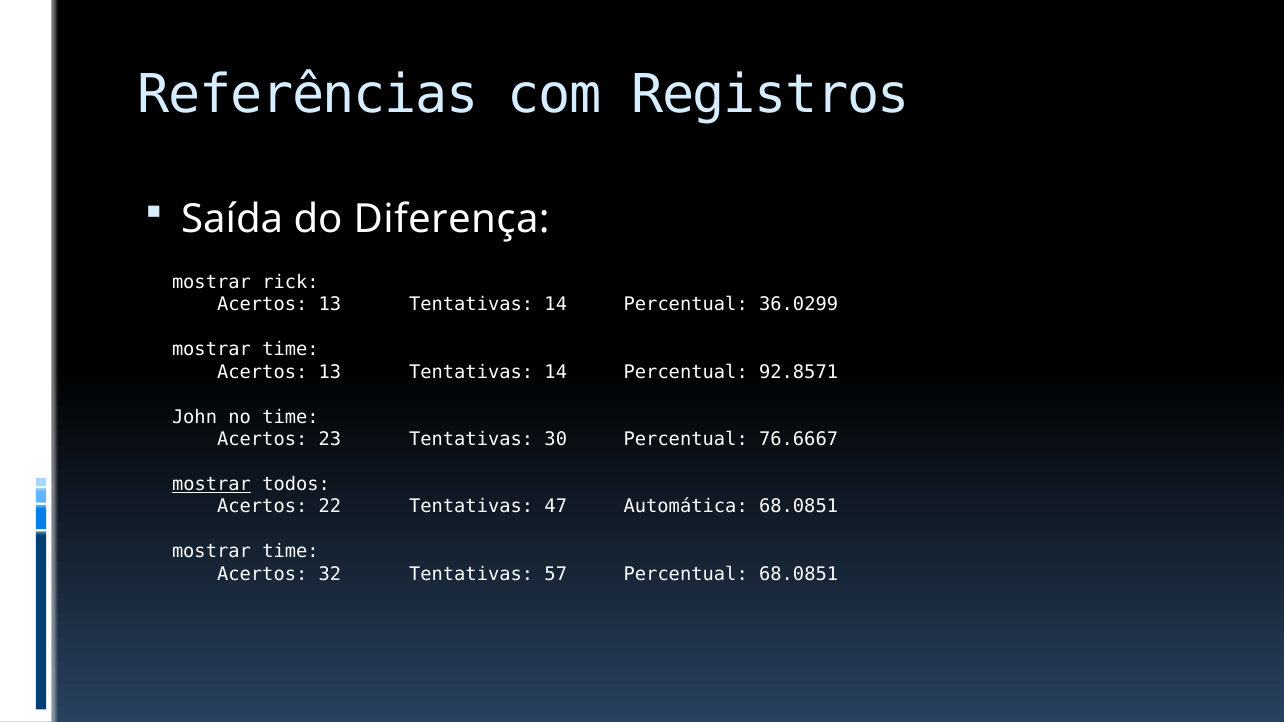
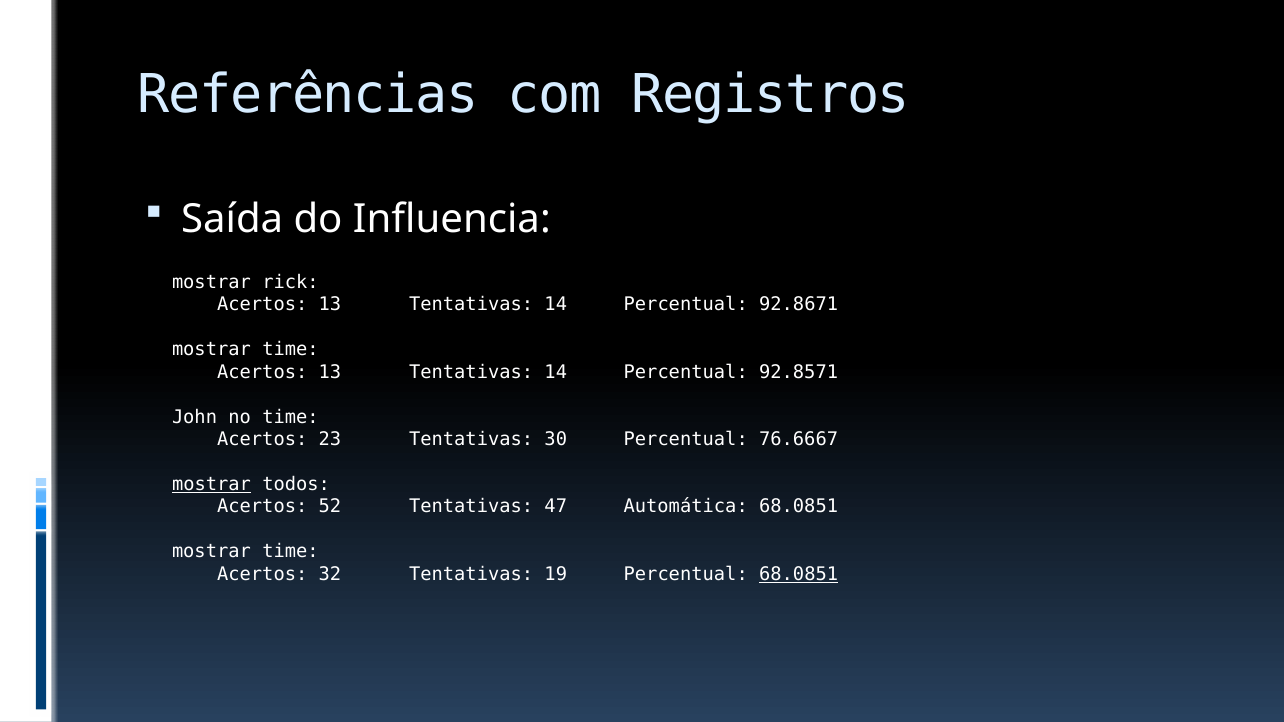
Diferença: Diferença -> Influencia (452, 219)
36.0299: 36.0299 -> 92.8671 (799, 305)
22: 22 -> 52 (330, 507)
57: 57 -> 19 (556, 574)
68.0851 underline: none -> present (799, 574)
